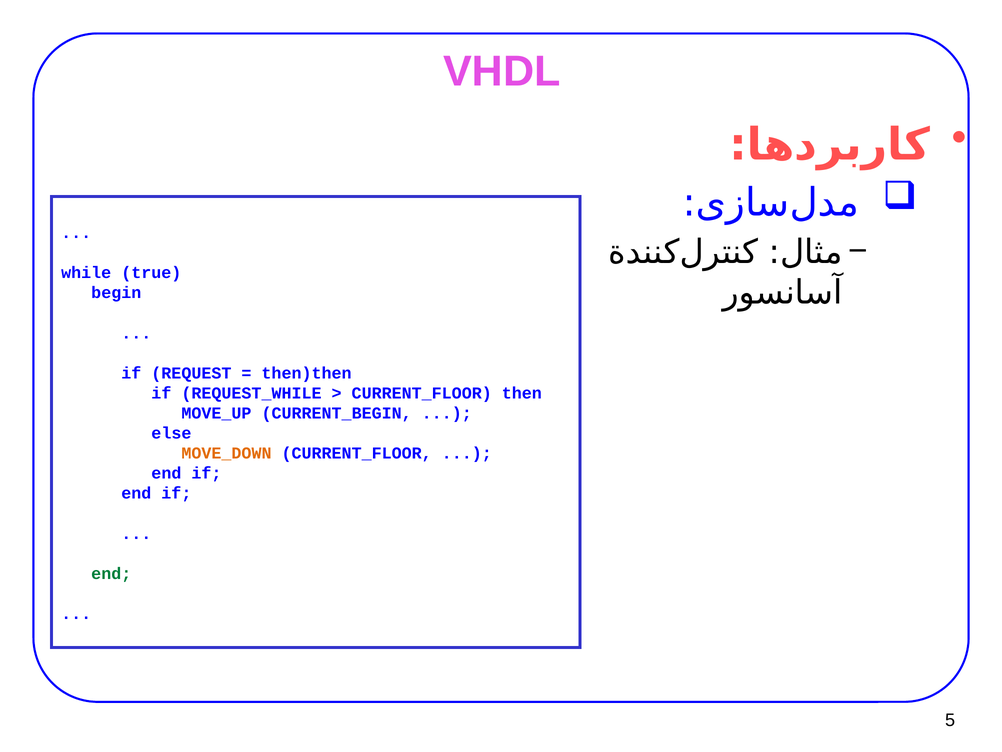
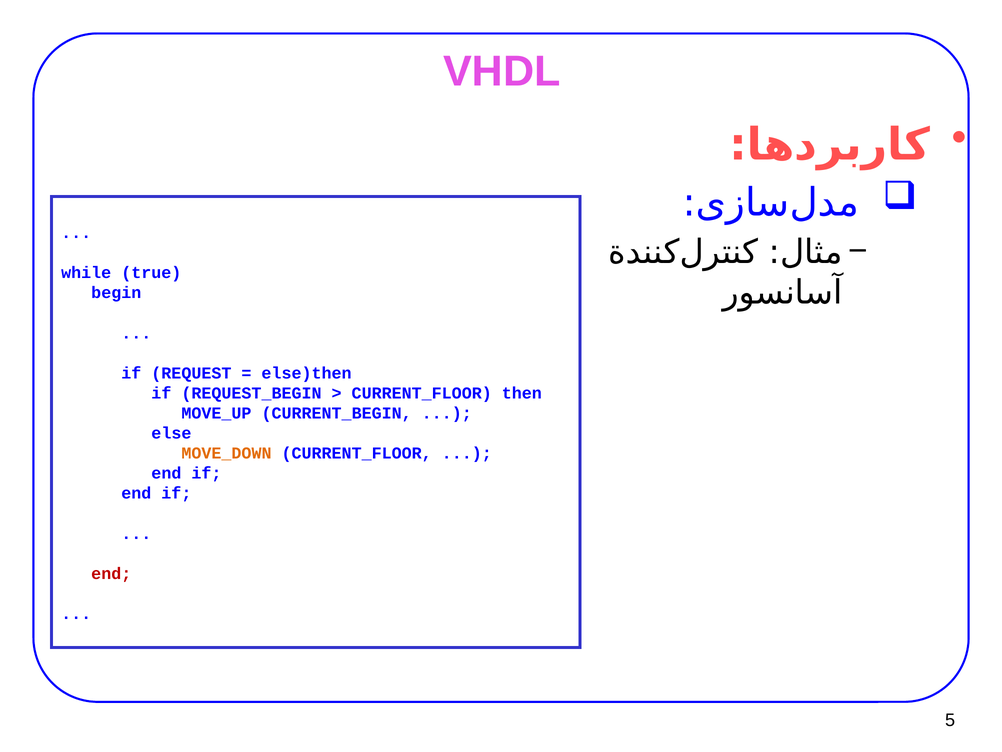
then)then: then)then -> else)then (307, 373)
REQUEST_WHILE: REQUEST_WHILE -> REQUEST_BEGIN (251, 393)
end colour: green -> red (111, 573)
